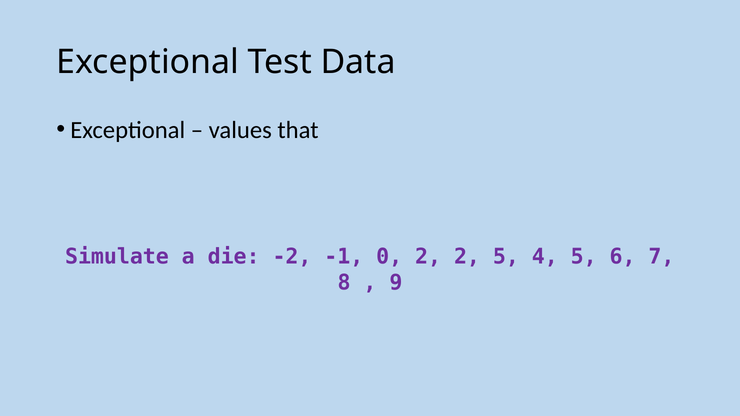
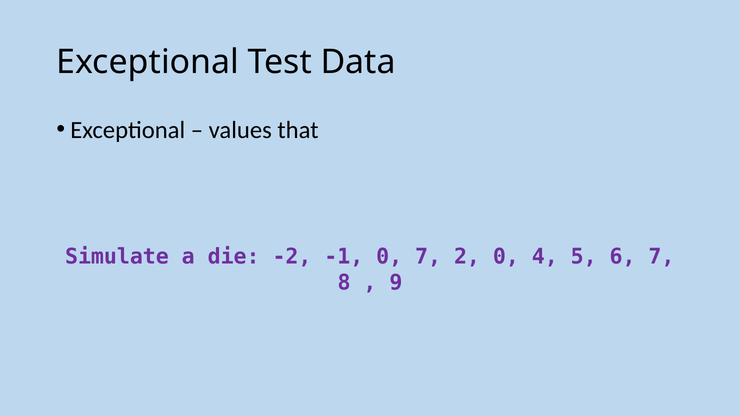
0 2: 2 -> 7 (428, 257)
2 5: 5 -> 0 (506, 257)
